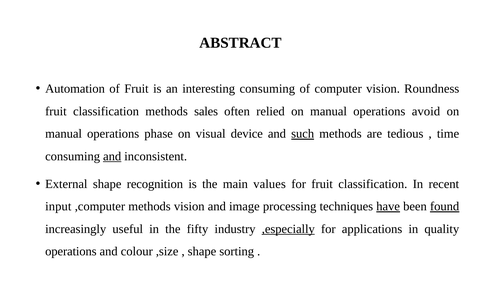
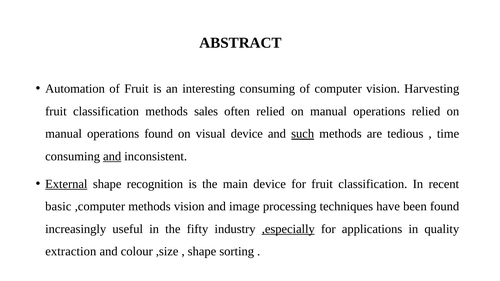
Roundness: Roundness -> Harvesting (432, 89)
operations avoid: avoid -> relied (426, 111)
operations phase: phase -> found (159, 134)
External underline: none -> present (66, 184)
main values: values -> device (270, 184)
input: input -> basic (58, 207)
have underline: present -> none (388, 207)
found underline: present -> none (445, 207)
operations: operations -> extraction (71, 252)
